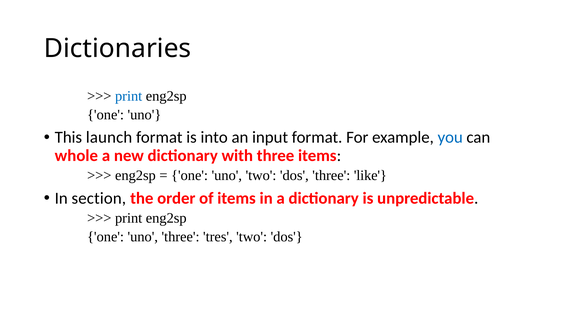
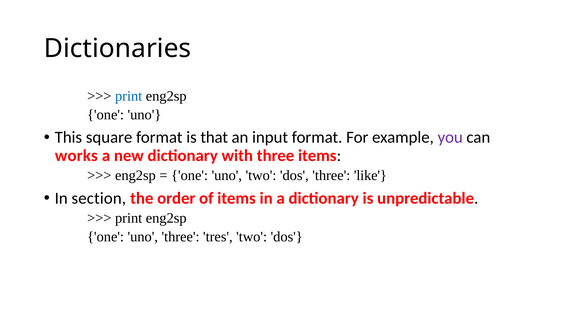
launch: launch -> square (109, 137)
into: into -> that (214, 137)
you colour: blue -> purple (450, 137)
whole: whole -> works (76, 156)
